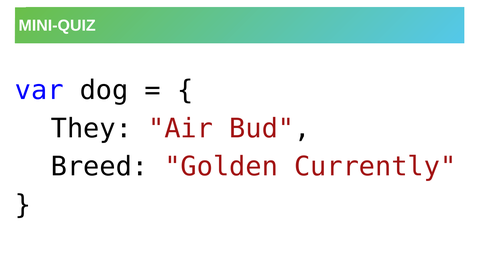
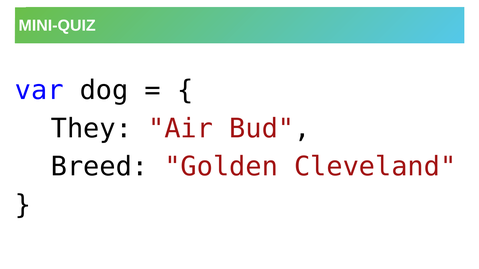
Currently: Currently -> Cleveland (375, 167)
